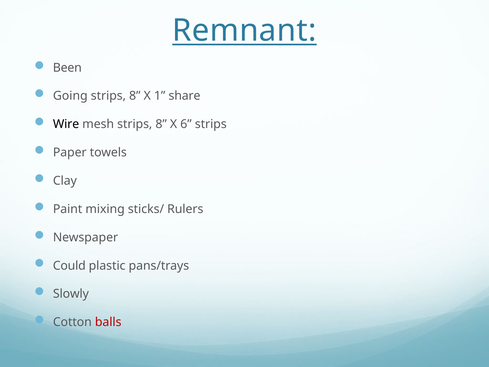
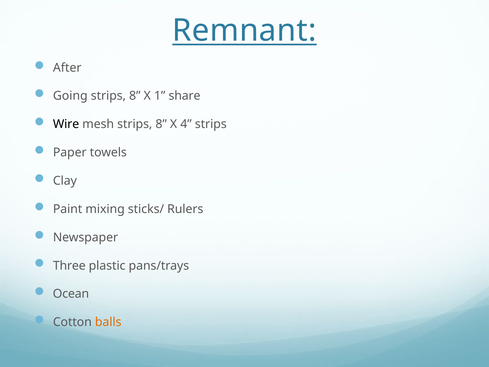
Been: Been -> After (67, 68)
6: 6 -> 4 (186, 124)
Could: Could -> Three (69, 265)
Slowly: Slowly -> Ocean (71, 294)
balls colour: red -> orange (108, 322)
